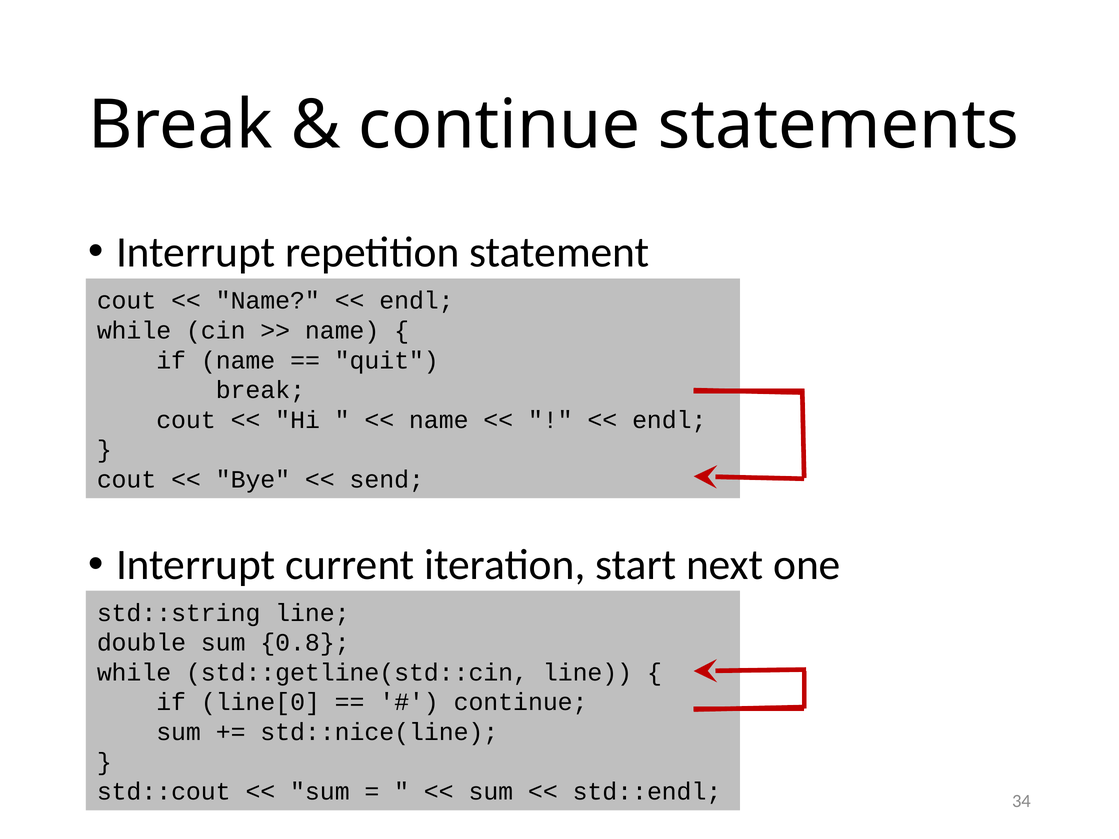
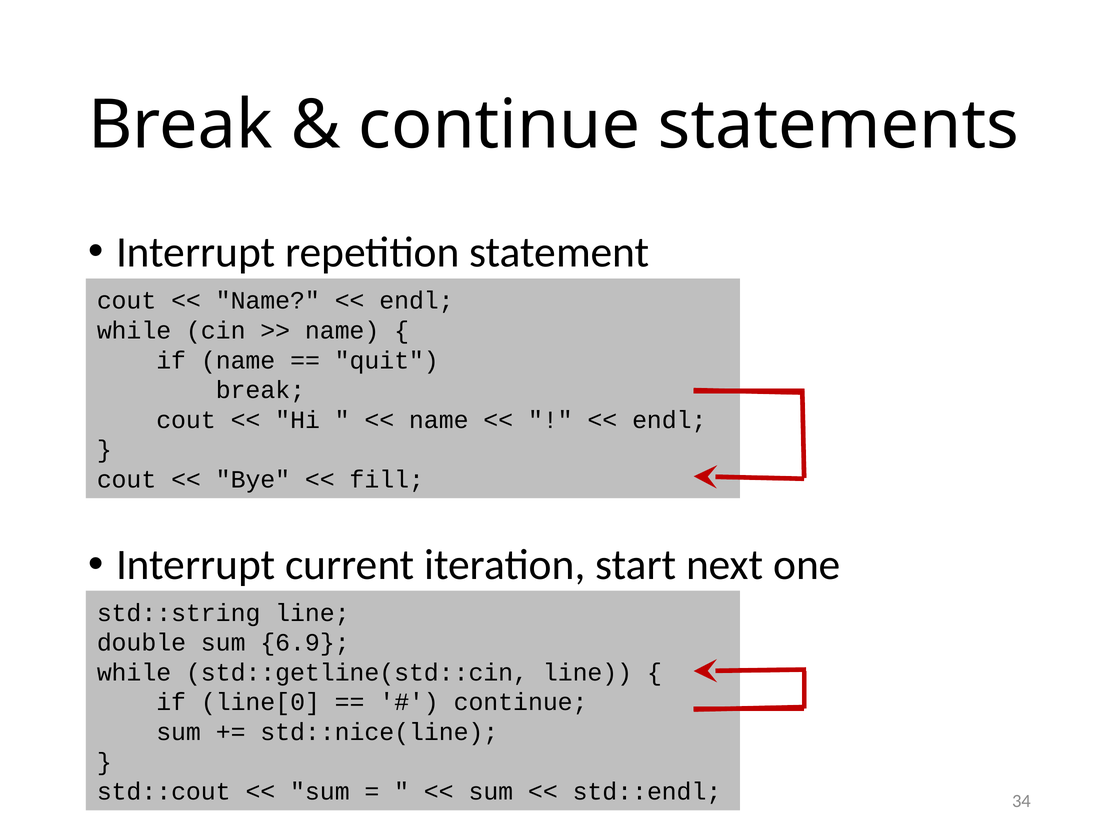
send: send -> fill (387, 480)
0.8: 0.8 -> 6.9 (305, 643)
